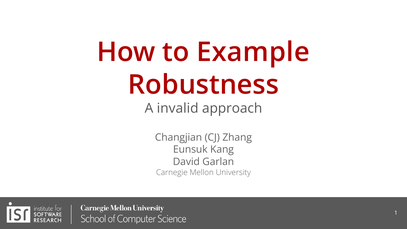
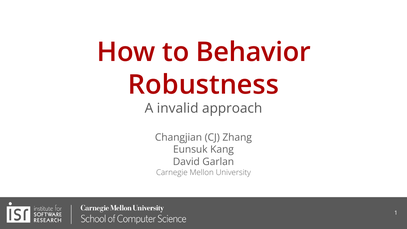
Example: Example -> Behavior (253, 52)
